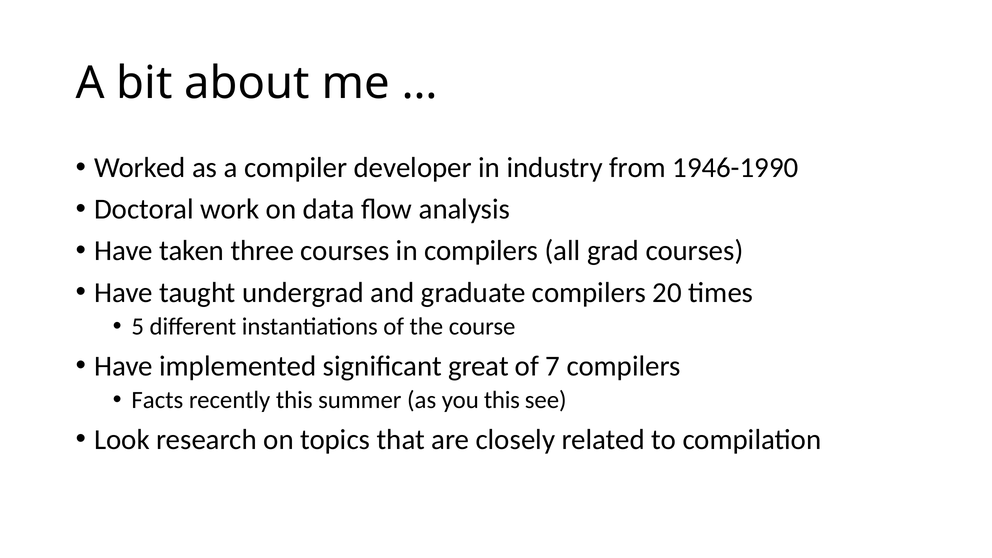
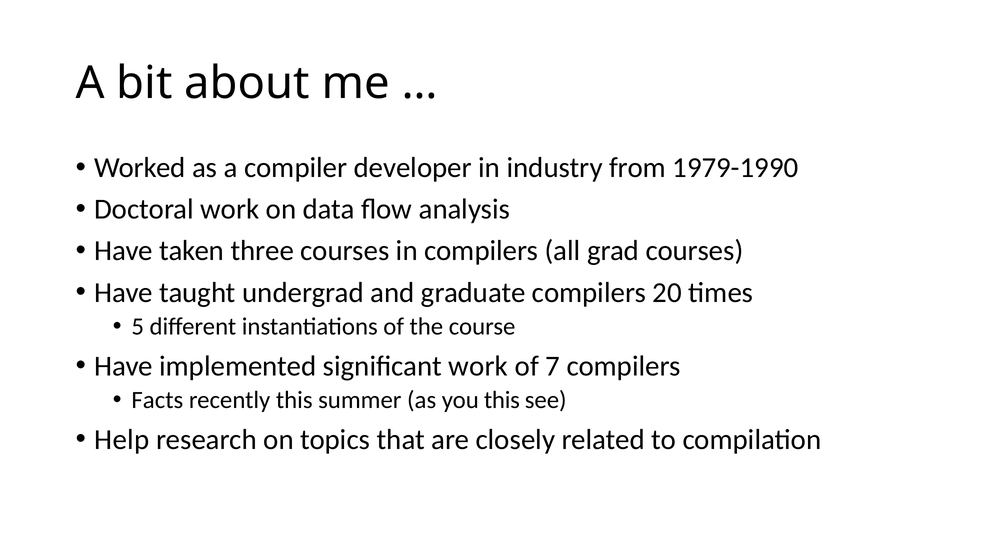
1946-1990: 1946-1990 -> 1979-1990 (735, 168)
significant great: great -> work (478, 366)
Look: Look -> Help (122, 440)
